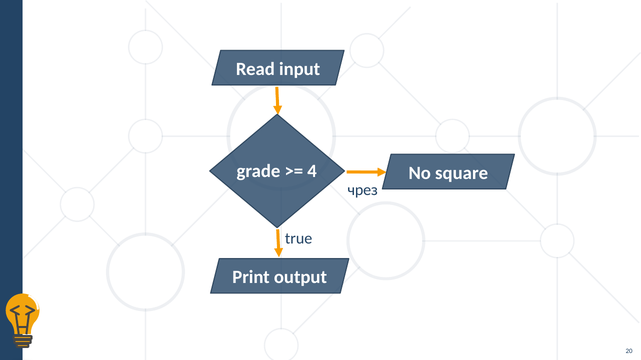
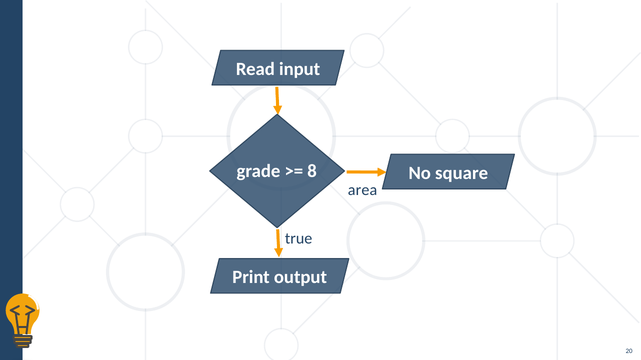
4: 4 -> 8 (312, 171)
чрез: чрез -> area (363, 190)
